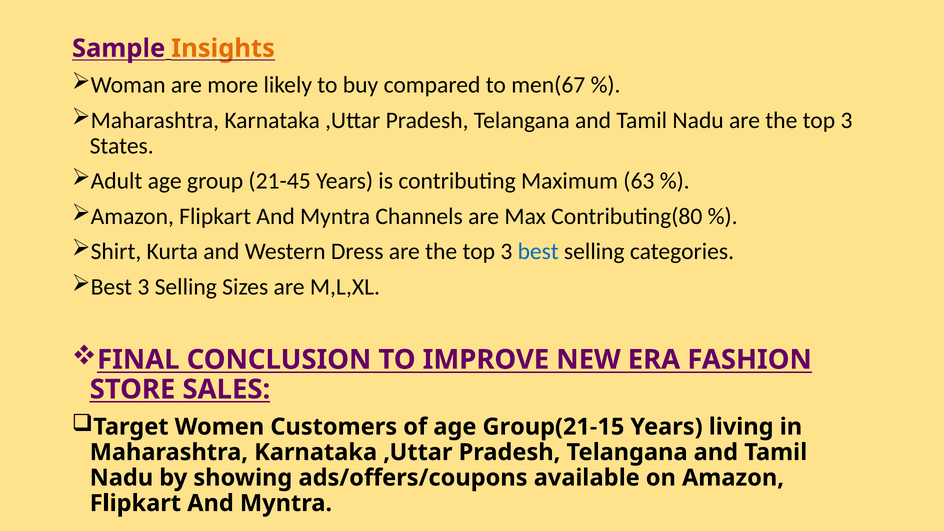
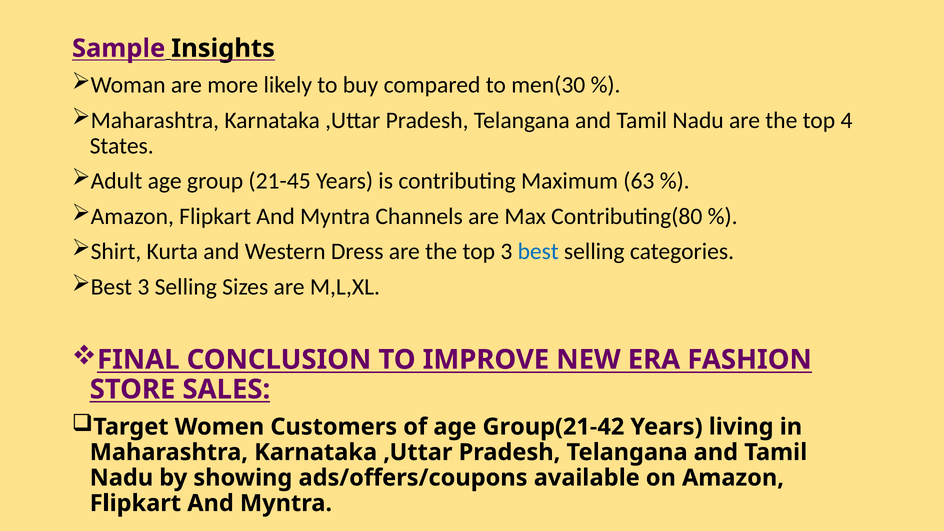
Insights colour: orange -> black (223, 48)
men(67: men(67 -> men(30 (548, 85)
3: 3 -> 4 (847, 120)
Group(21-15: Group(21-15 -> Group(21-42 (553, 427)
